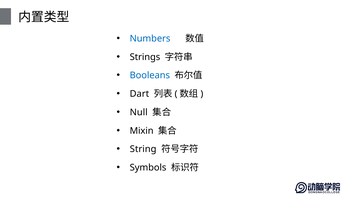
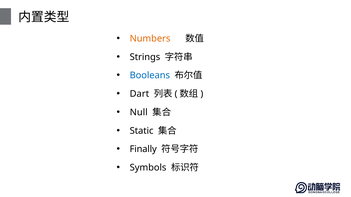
Numbers colour: blue -> orange (150, 39)
Mixin: Mixin -> Static (142, 131)
String: String -> Finally (143, 149)
